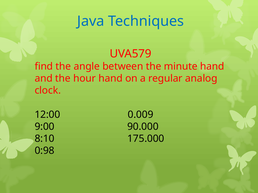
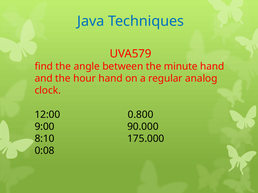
0.009: 0.009 -> 0.800 (141, 115)
0:98: 0:98 -> 0:08 (45, 151)
